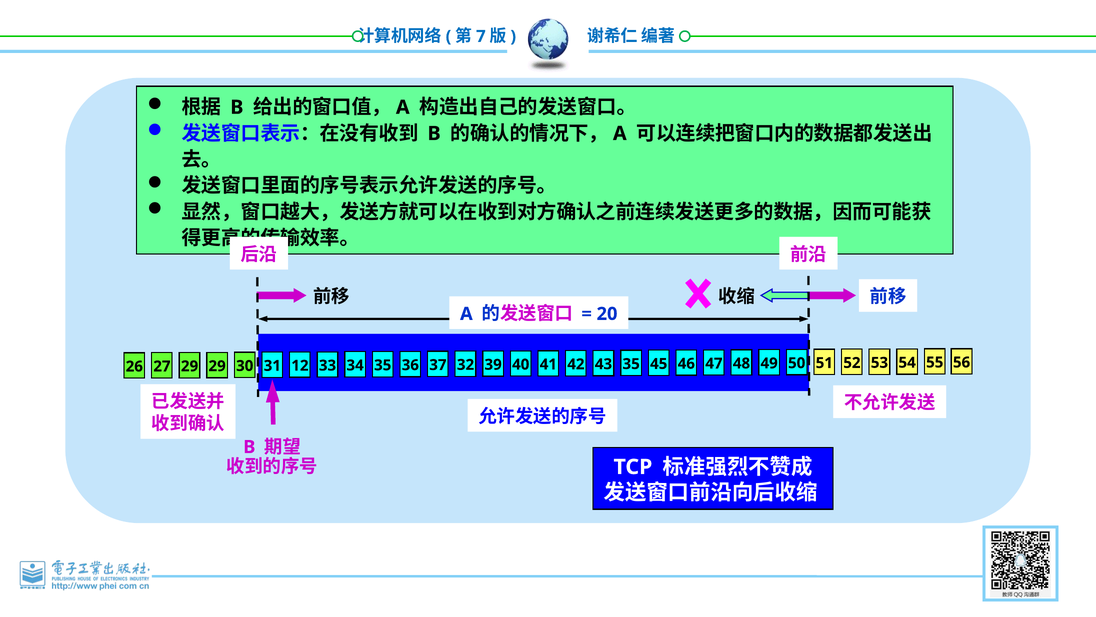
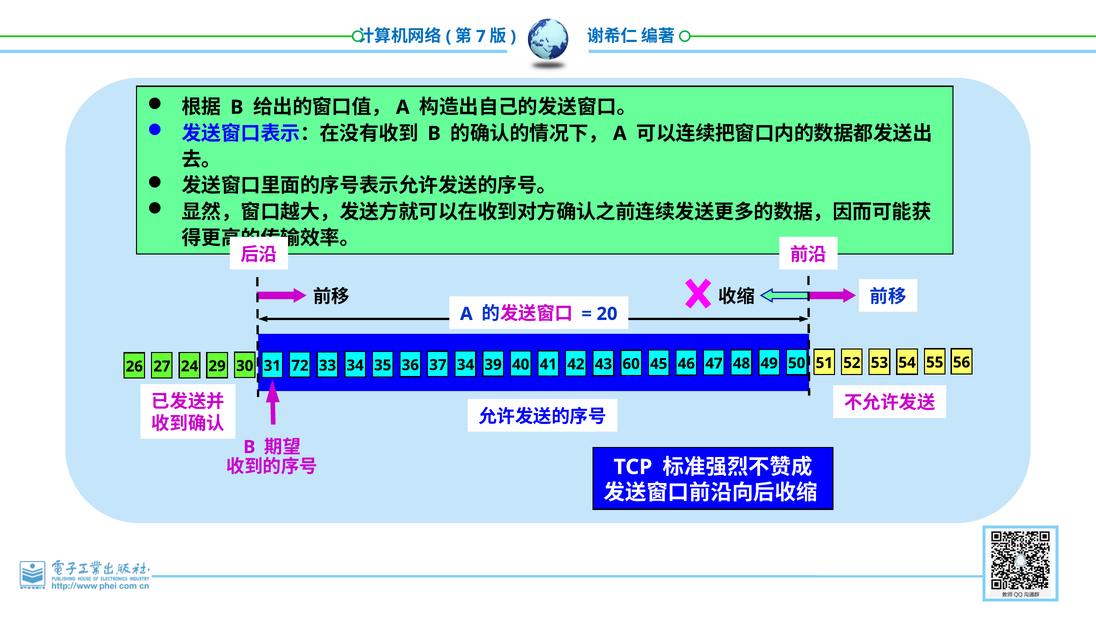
27 29: 29 -> 24 (190, 366)
12: 12 -> 72 (300, 365)
37 32: 32 -> 34 (466, 365)
43 35: 35 -> 60 (631, 364)
